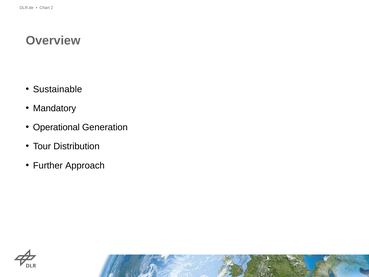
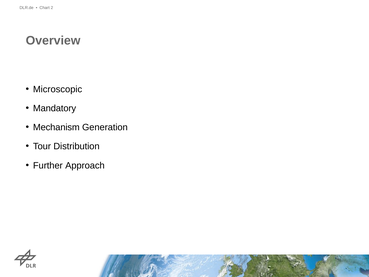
Sustainable: Sustainable -> Microscopic (58, 89)
Operational: Operational -> Mechanism (56, 127)
